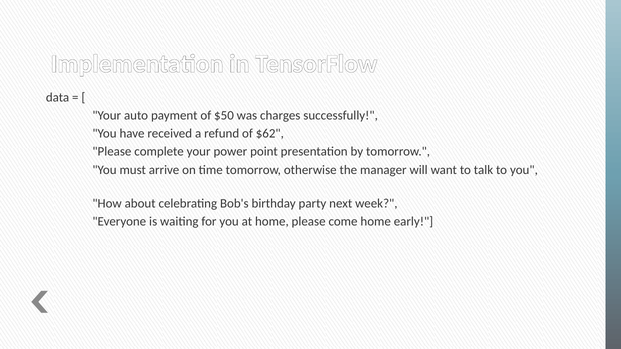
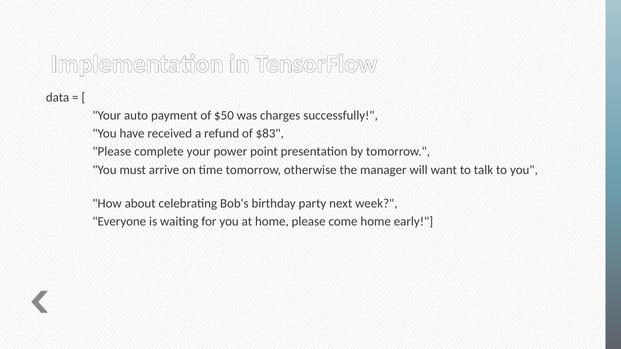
$62: $62 -> $83 (270, 134)
